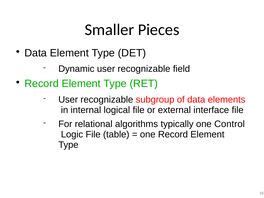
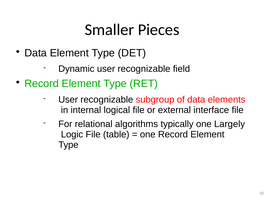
Control: Control -> Largely (230, 124)
